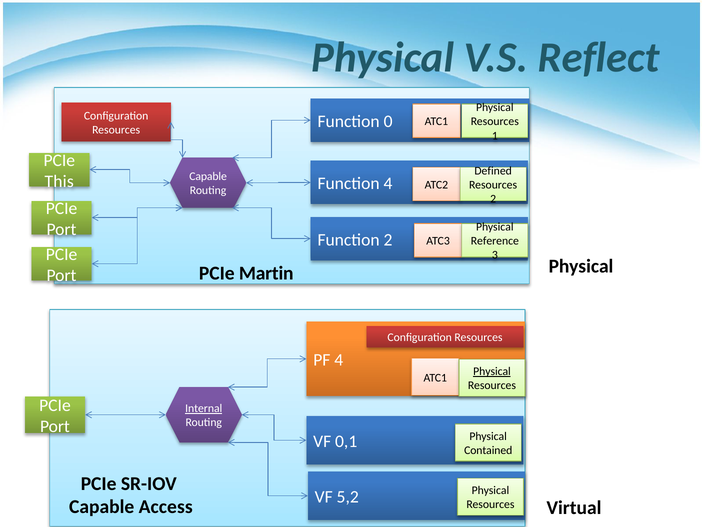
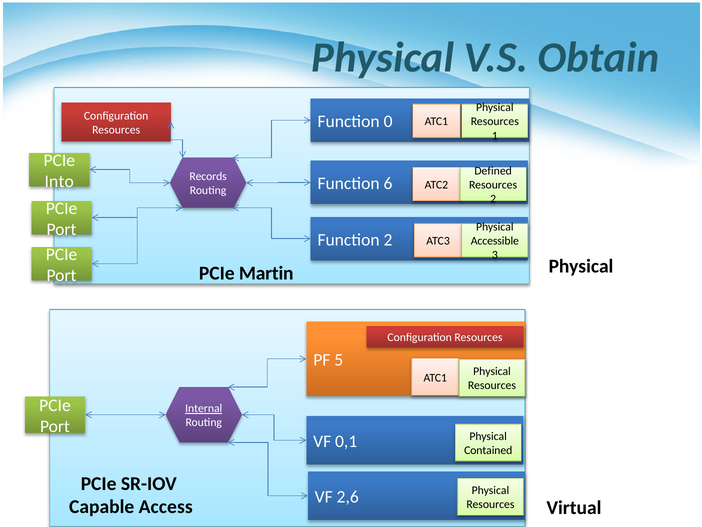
Reflect: Reflect -> Obtain (599, 57)
Capable: Capable -> Records (208, 176)
This: This -> Into (59, 181)
Function 4: 4 -> 6 (388, 183)
Reference: Reference -> Accessible (495, 241)
PF 4: 4 -> 5 (339, 360)
Physical underline: present -> none (492, 371)
5,2: 5,2 -> 2,6 (348, 497)
